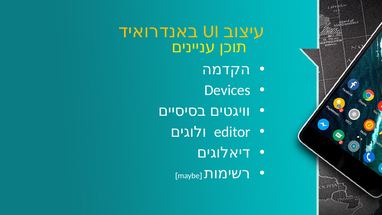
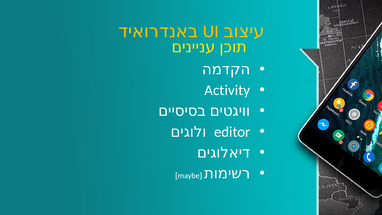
Devices: Devices -> Activity (227, 90)
